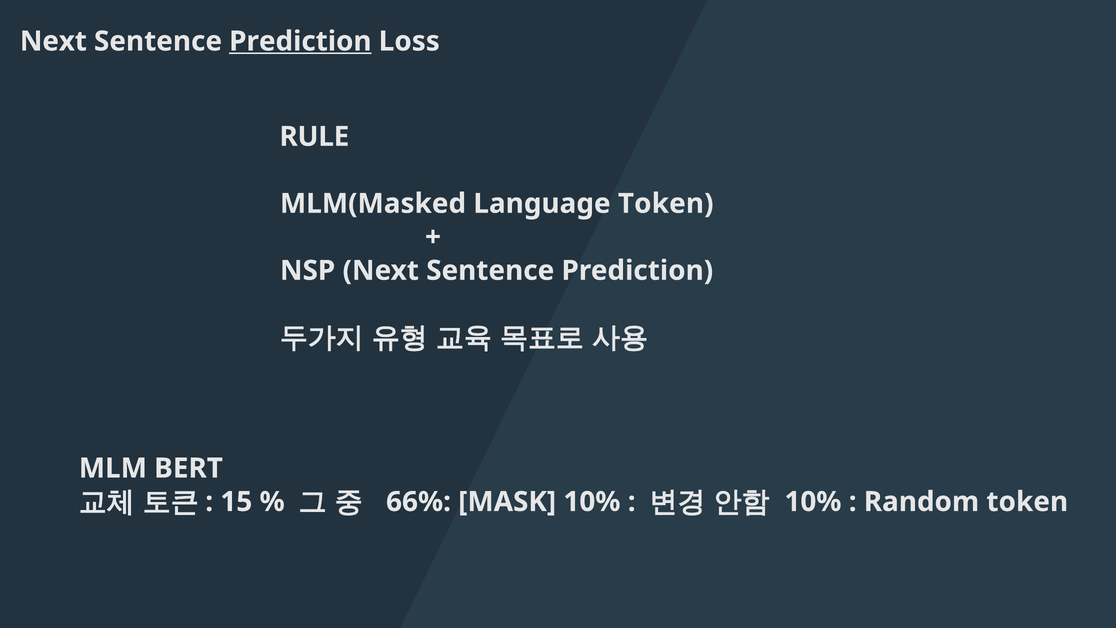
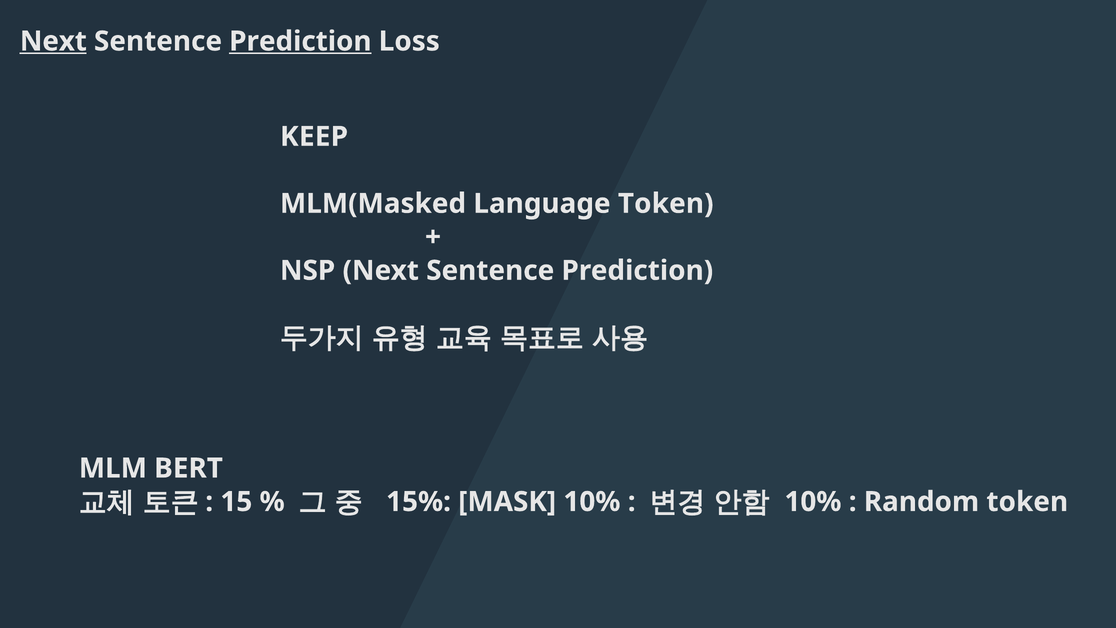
Next underline: none -> present (53, 41)
RULE: RULE -> KEEP (314, 137)
66%: 66% -> 15% (419, 502)
